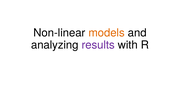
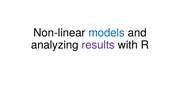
models colour: orange -> blue (107, 33)
